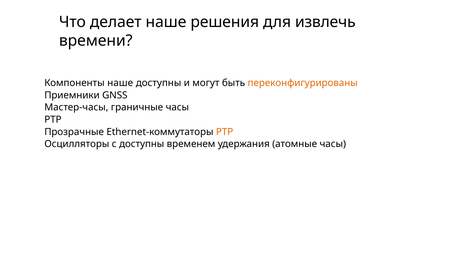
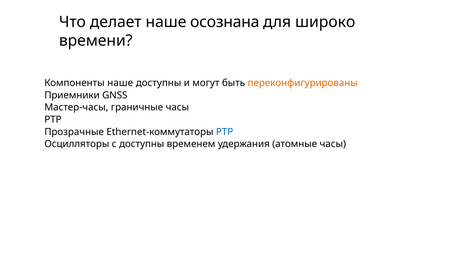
решения: решения -> осознана (225, 22)
извлечь: извлечь -> широко (325, 22)
PTP colour: orange -> blue (225, 132)
